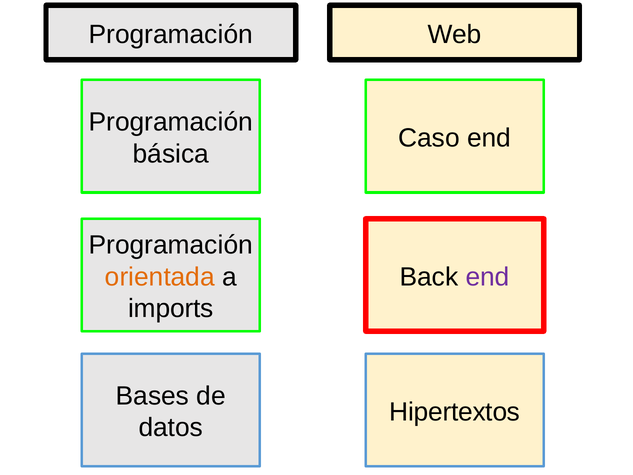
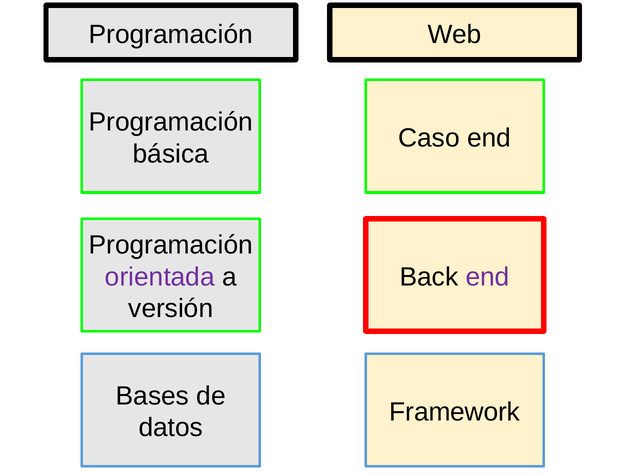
orientada colour: orange -> purple (160, 277)
imports: imports -> versión (171, 308)
Hipertextos: Hipertextos -> Framework (455, 412)
